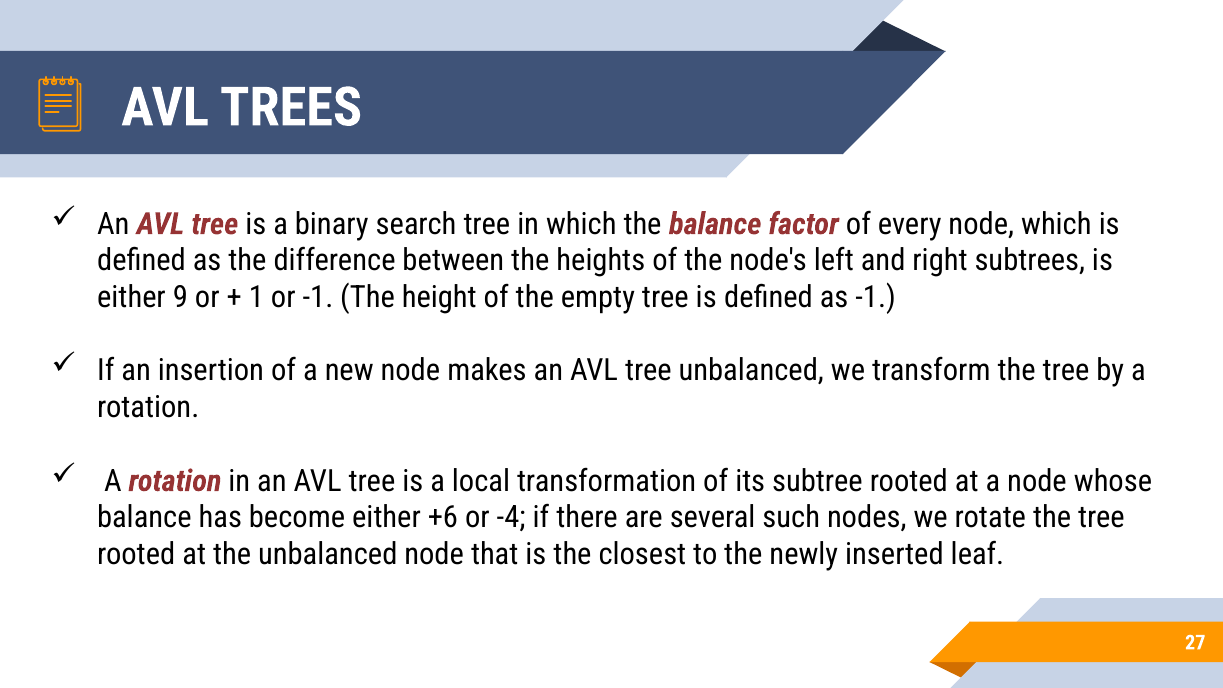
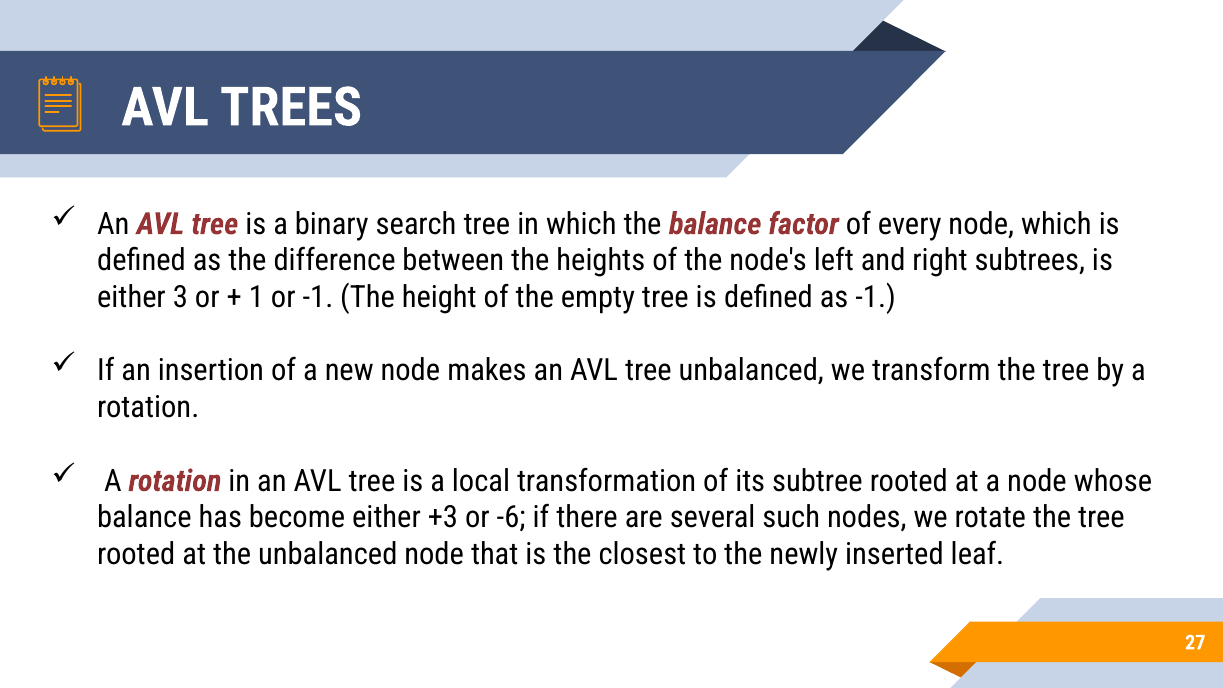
9: 9 -> 3 (180, 297)
+6: +6 -> +3 (443, 518)
-4: -4 -> -6 (511, 518)
